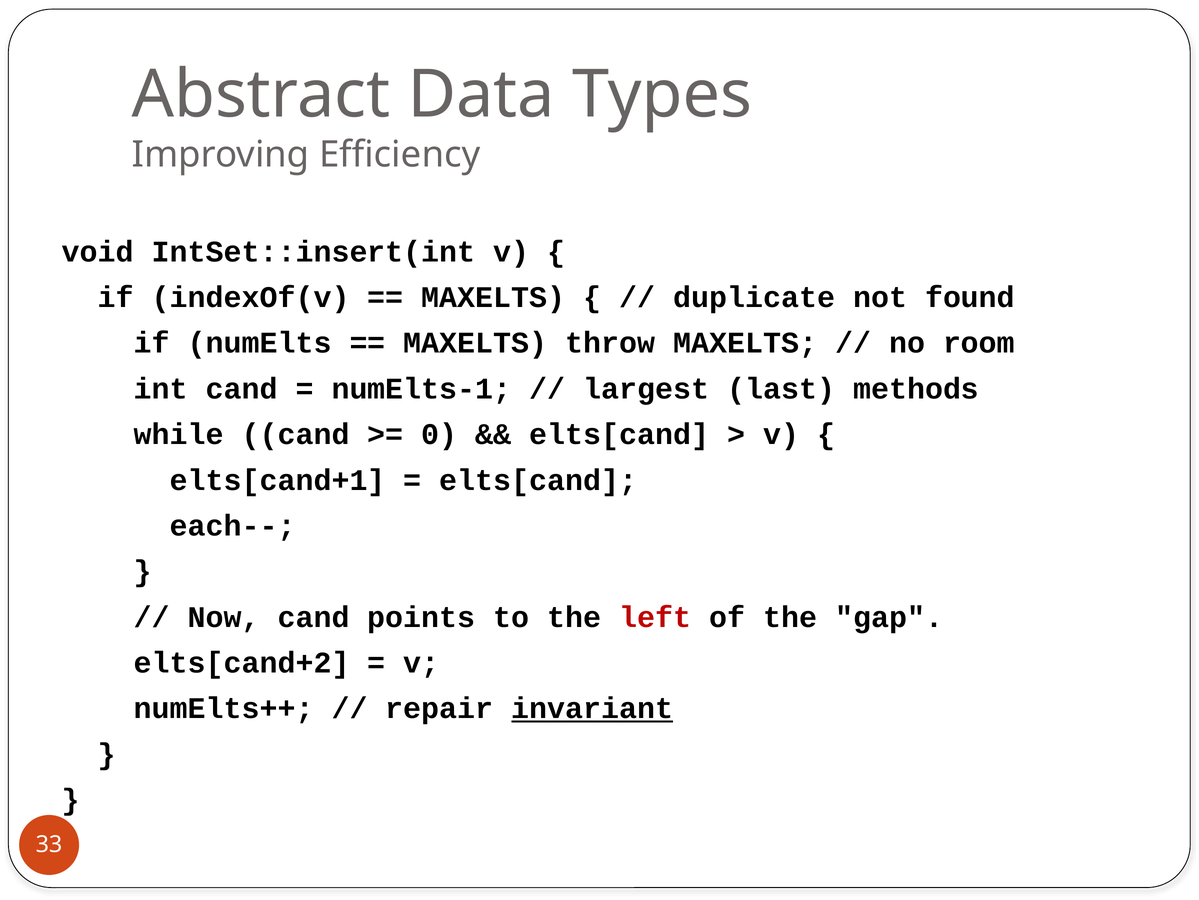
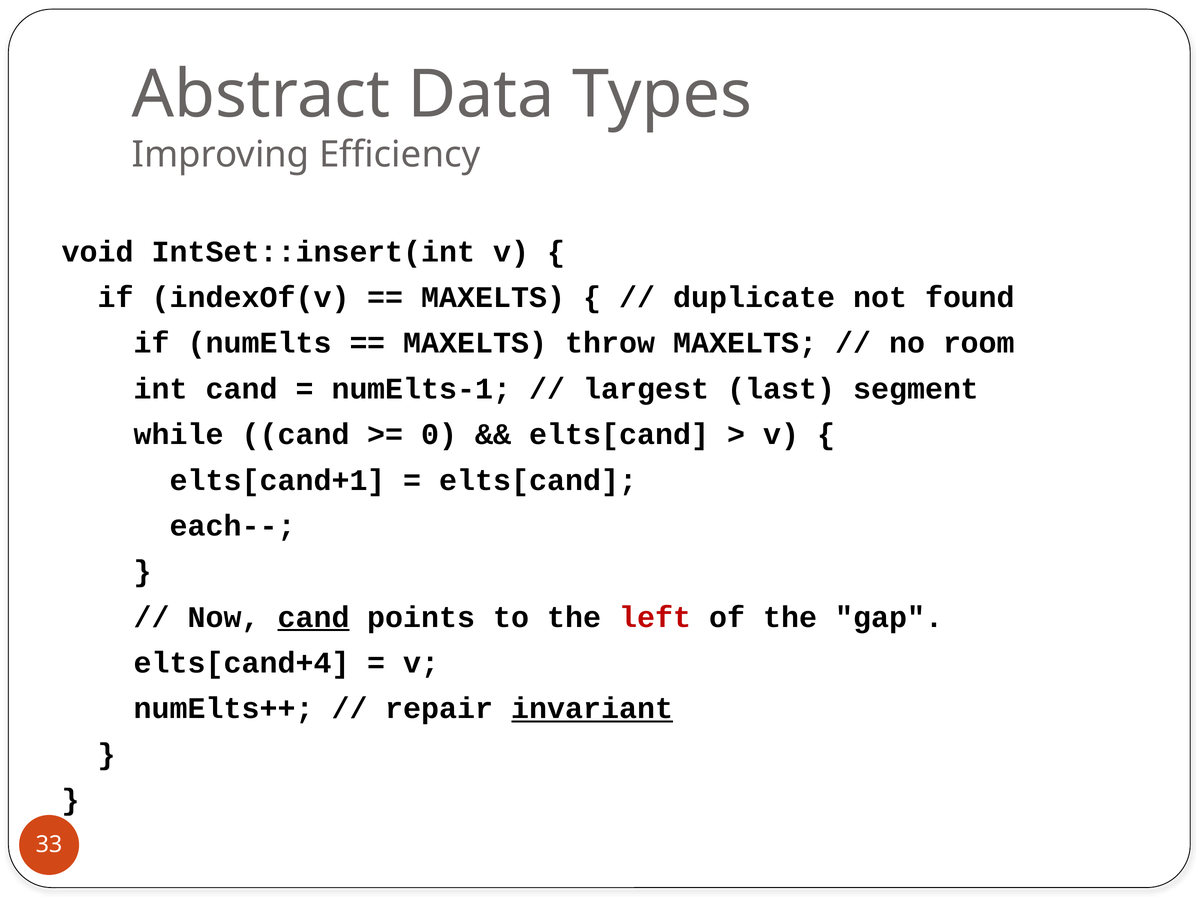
methods: methods -> segment (916, 388)
cand underline: none -> present (314, 617)
elts[cand+2: elts[cand+2 -> elts[cand+4 (242, 662)
